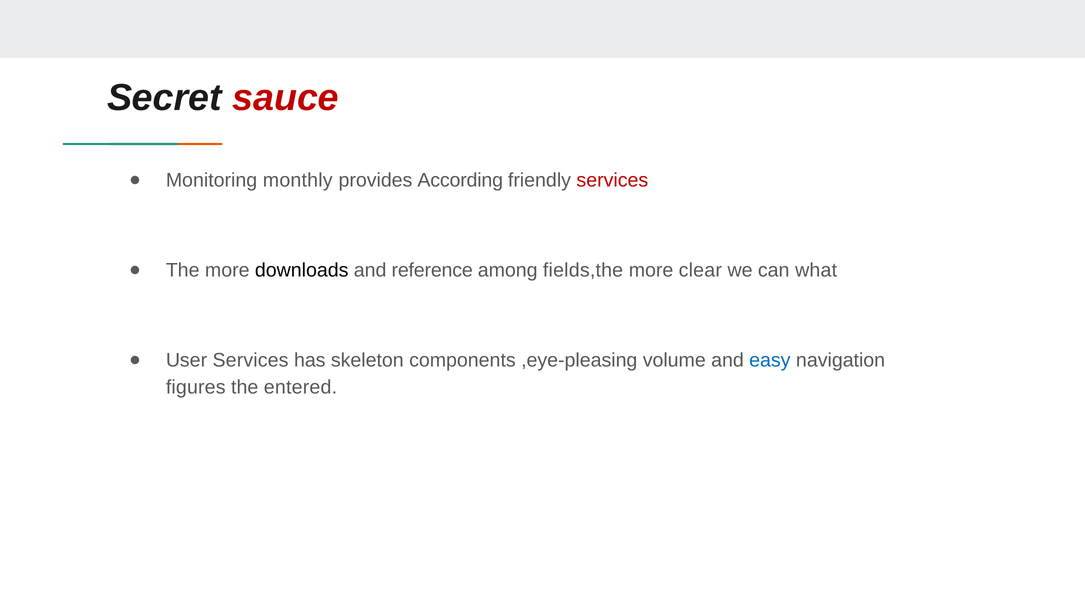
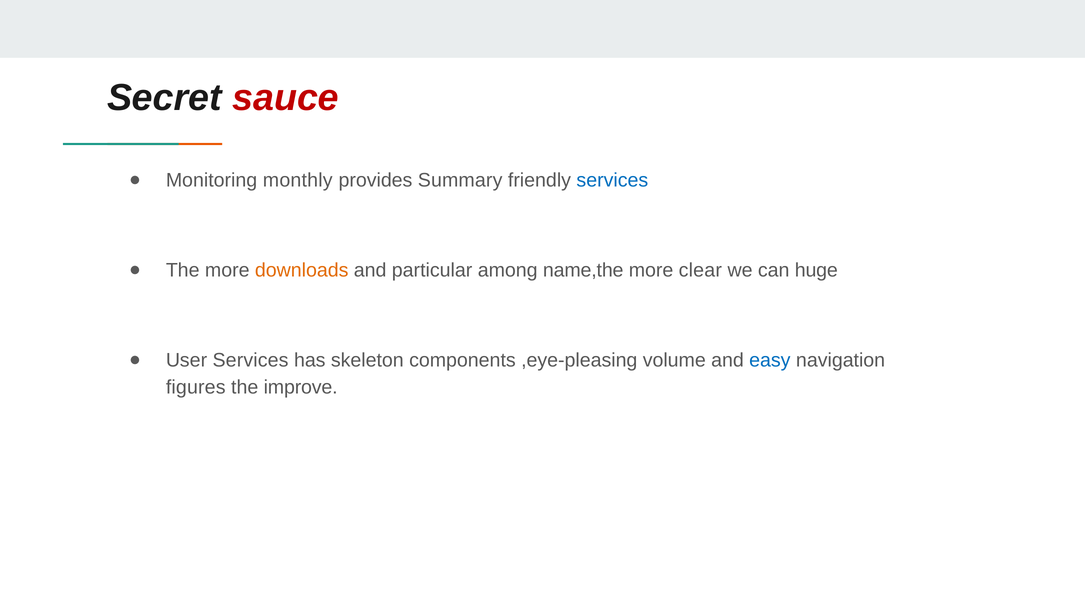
According: According -> Summary (460, 181)
services colour: red -> blue (612, 181)
downloads colour: black -> orange (302, 271)
reference: reference -> particular (432, 271)
fields,the: fields,the -> name,the (583, 271)
what: what -> huge (816, 271)
entered: entered -> improve (301, 387)
